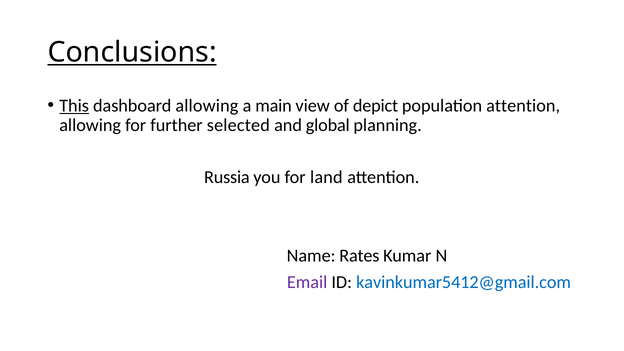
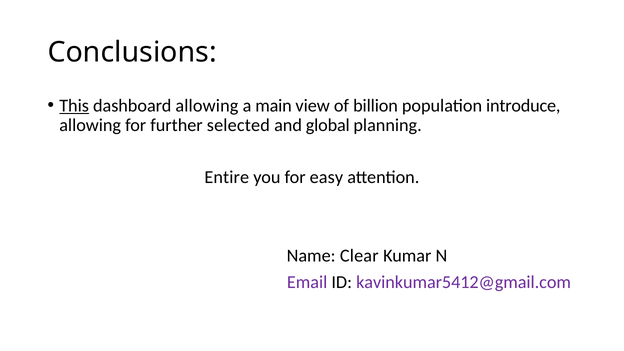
Conclusions underline: present -> none (132, 52)
depict: depict -> billion (376, 106)
population attention: attention -> introduce (523, 106)
Russia: Russia -> Entire (227, 177)
land: land -> easy (326, 177)
Rates: Rates -> Clear (359, 256)
kavinkumar5412@gmail.com colour: blue -> purple (464, 282)
